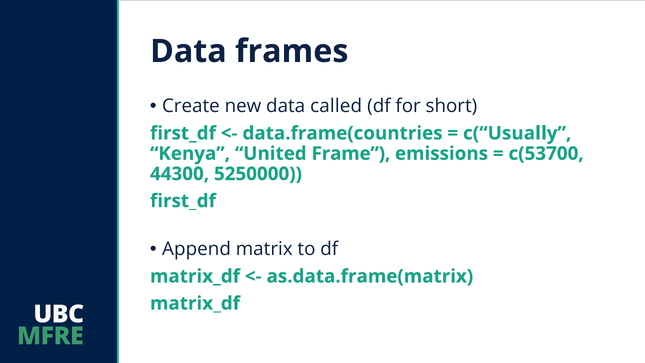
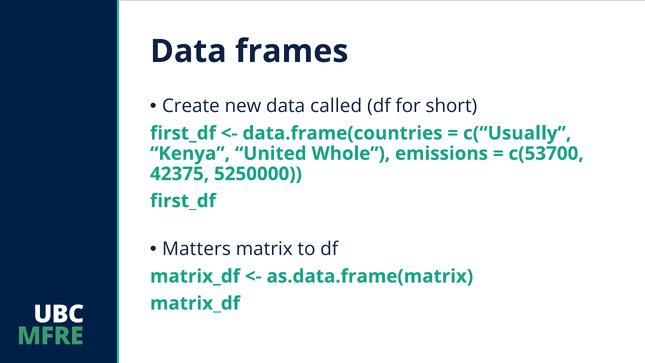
Frame: Frame -> Whole (351, 154)
44300: 44300 -> 42375 (180, 174)
Append: Append -> Matters (196, 249)
